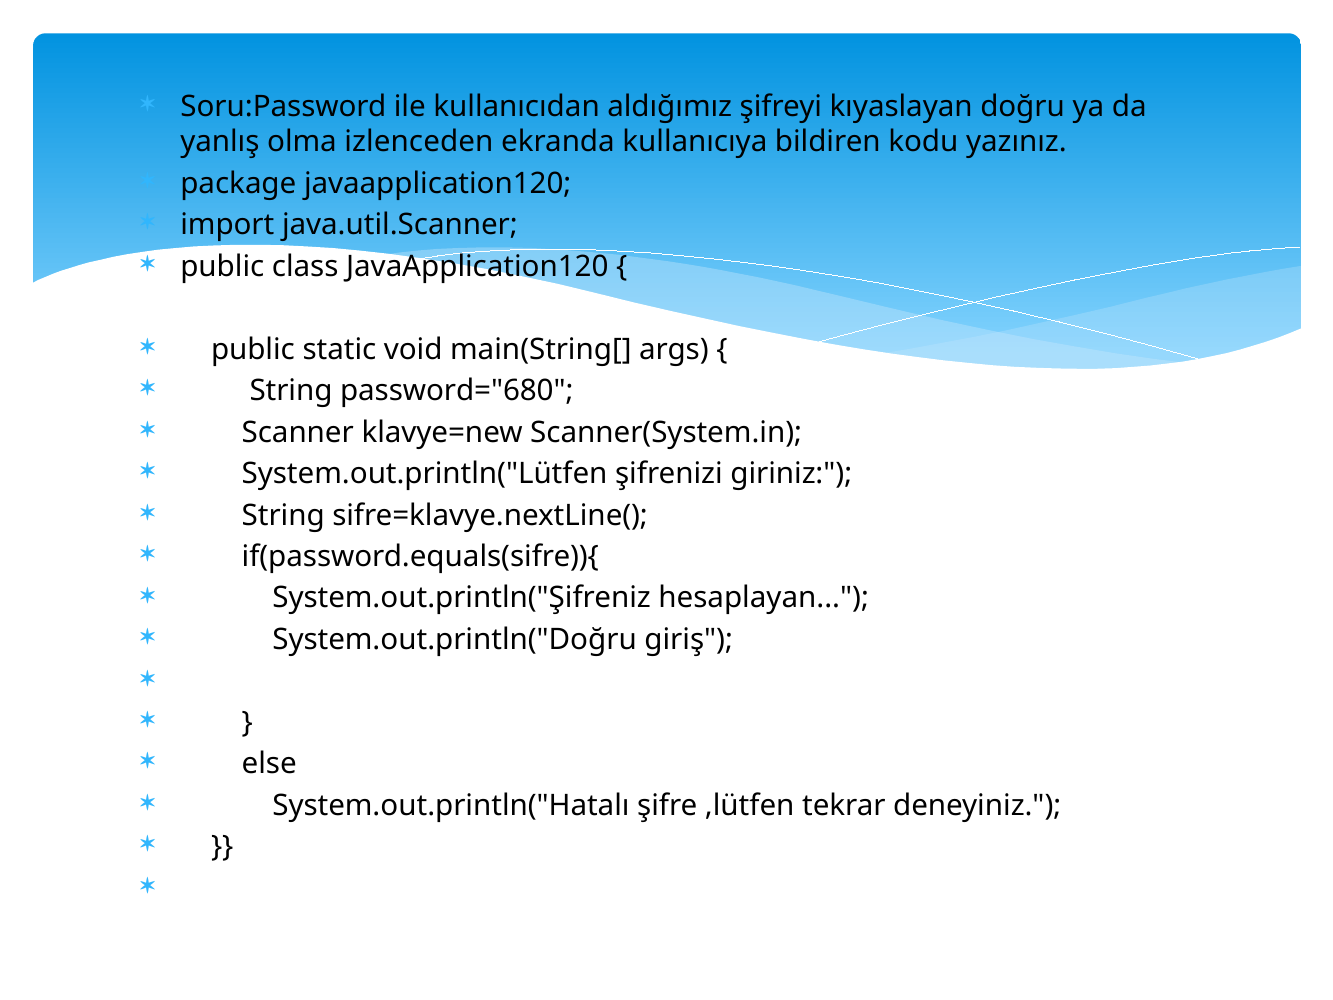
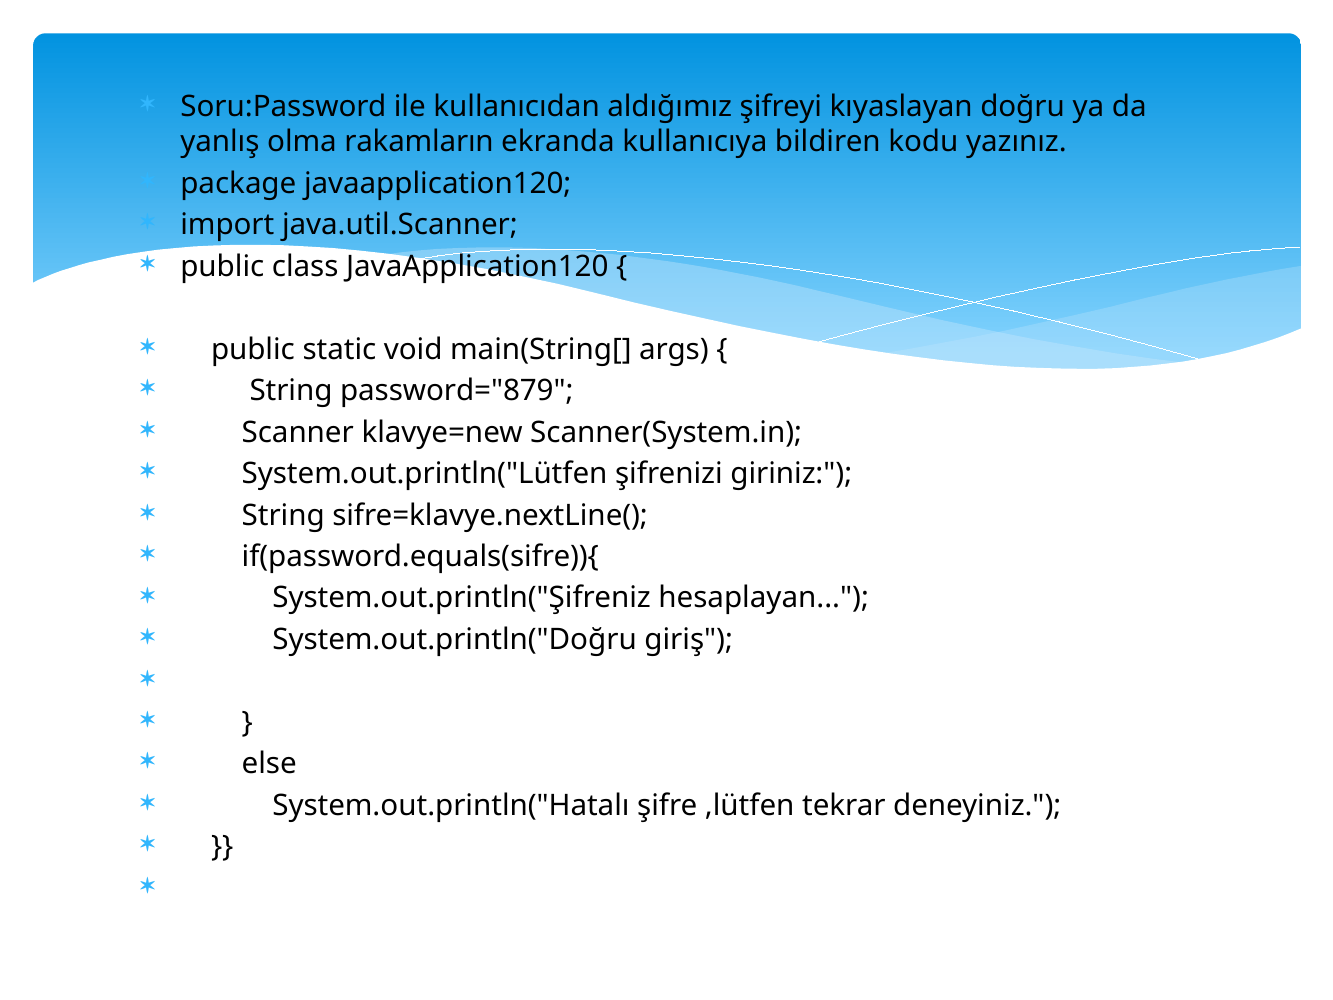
izlenceden: izlenceden -> rakamların (419, 142)
password="680: password="680 -> password="879 (457, 391)
